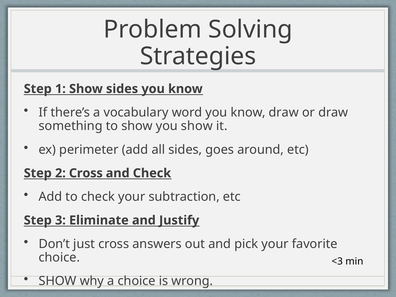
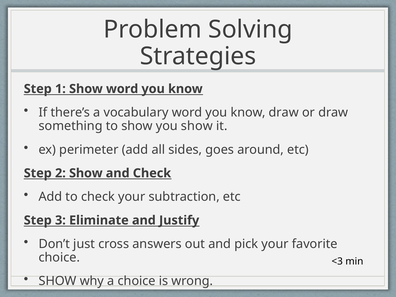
Show sides: sides -> word (122, 89)
2 Cross: Cross -> Show (86, 173)
